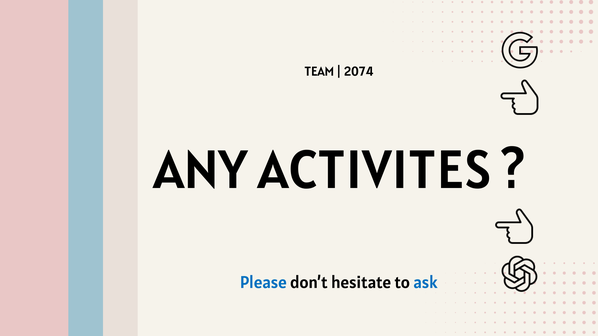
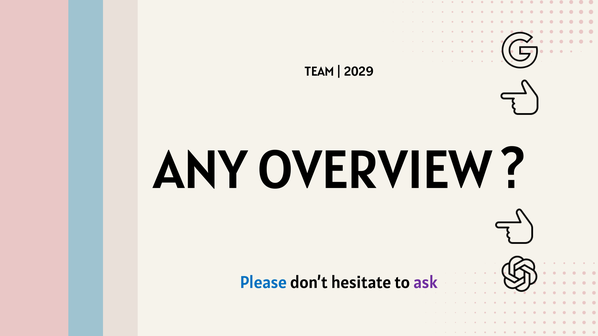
2074: 2074 -> 2029 (359, 72)
ACTIVITES: ACTIVITES -> OVERVIEW (375, 170)
ask colour: blue -> purple (426, 283)
